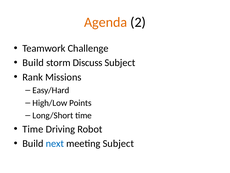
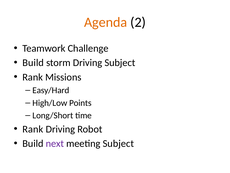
storm Discuss: Discuss -> Driving (88, 63)
Time: Time -> Rank (33, 129)
next colour: blue -> purple (55, 143)
